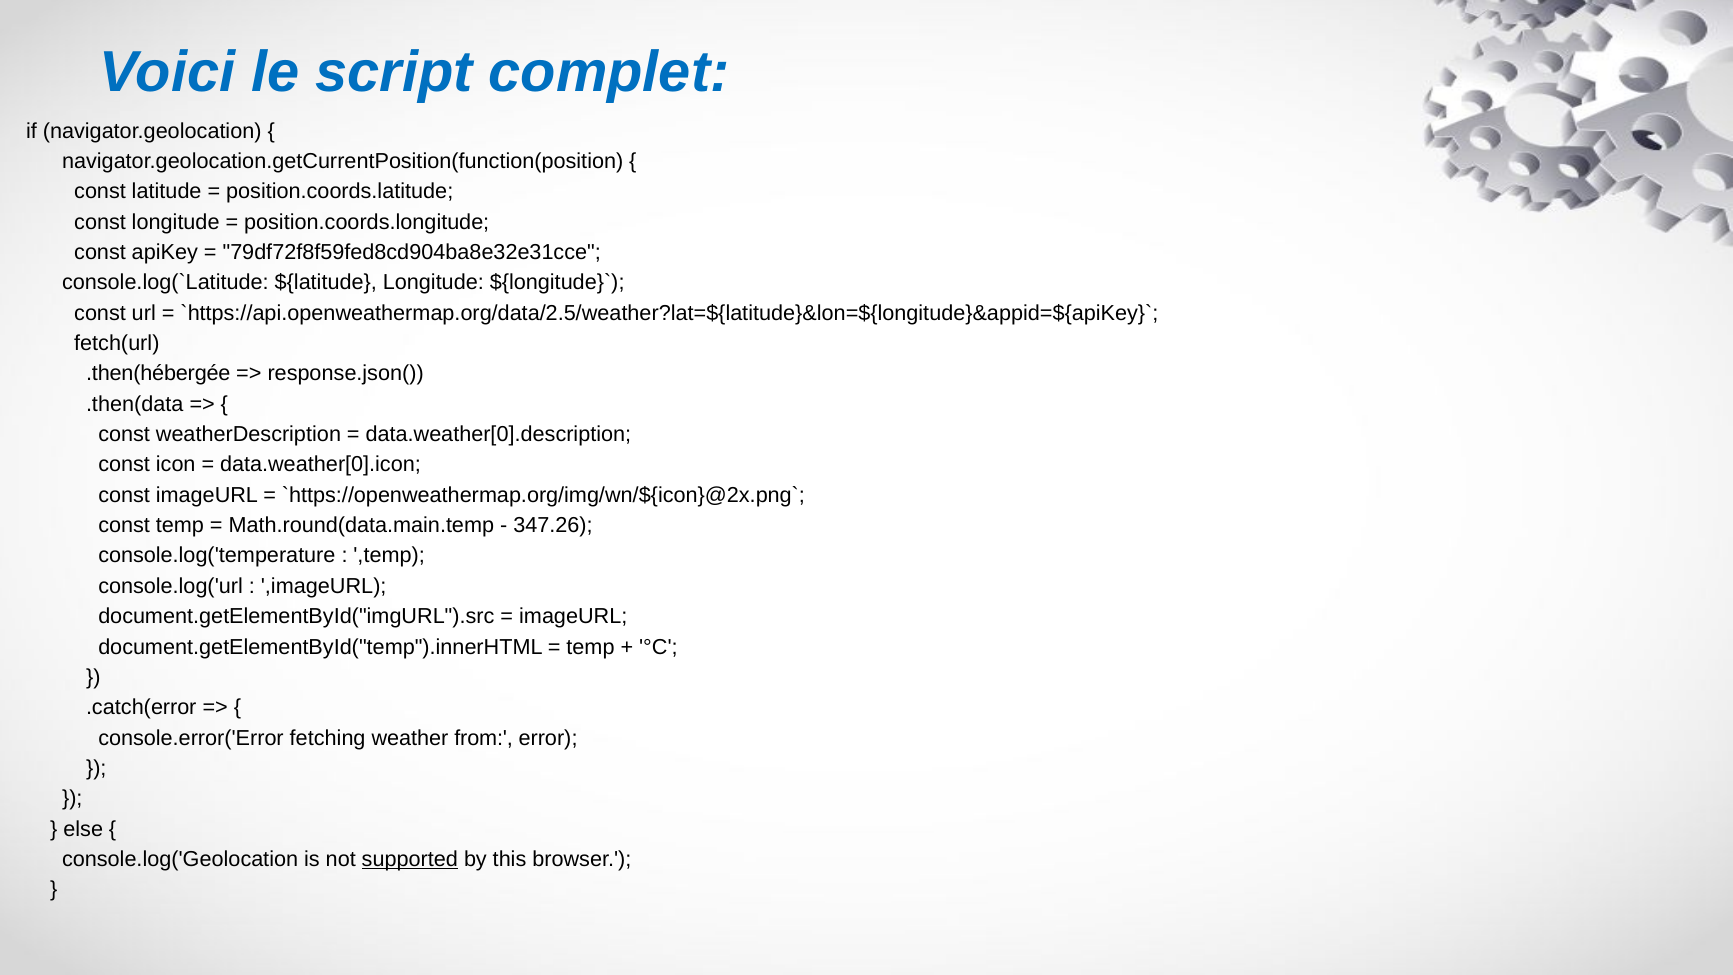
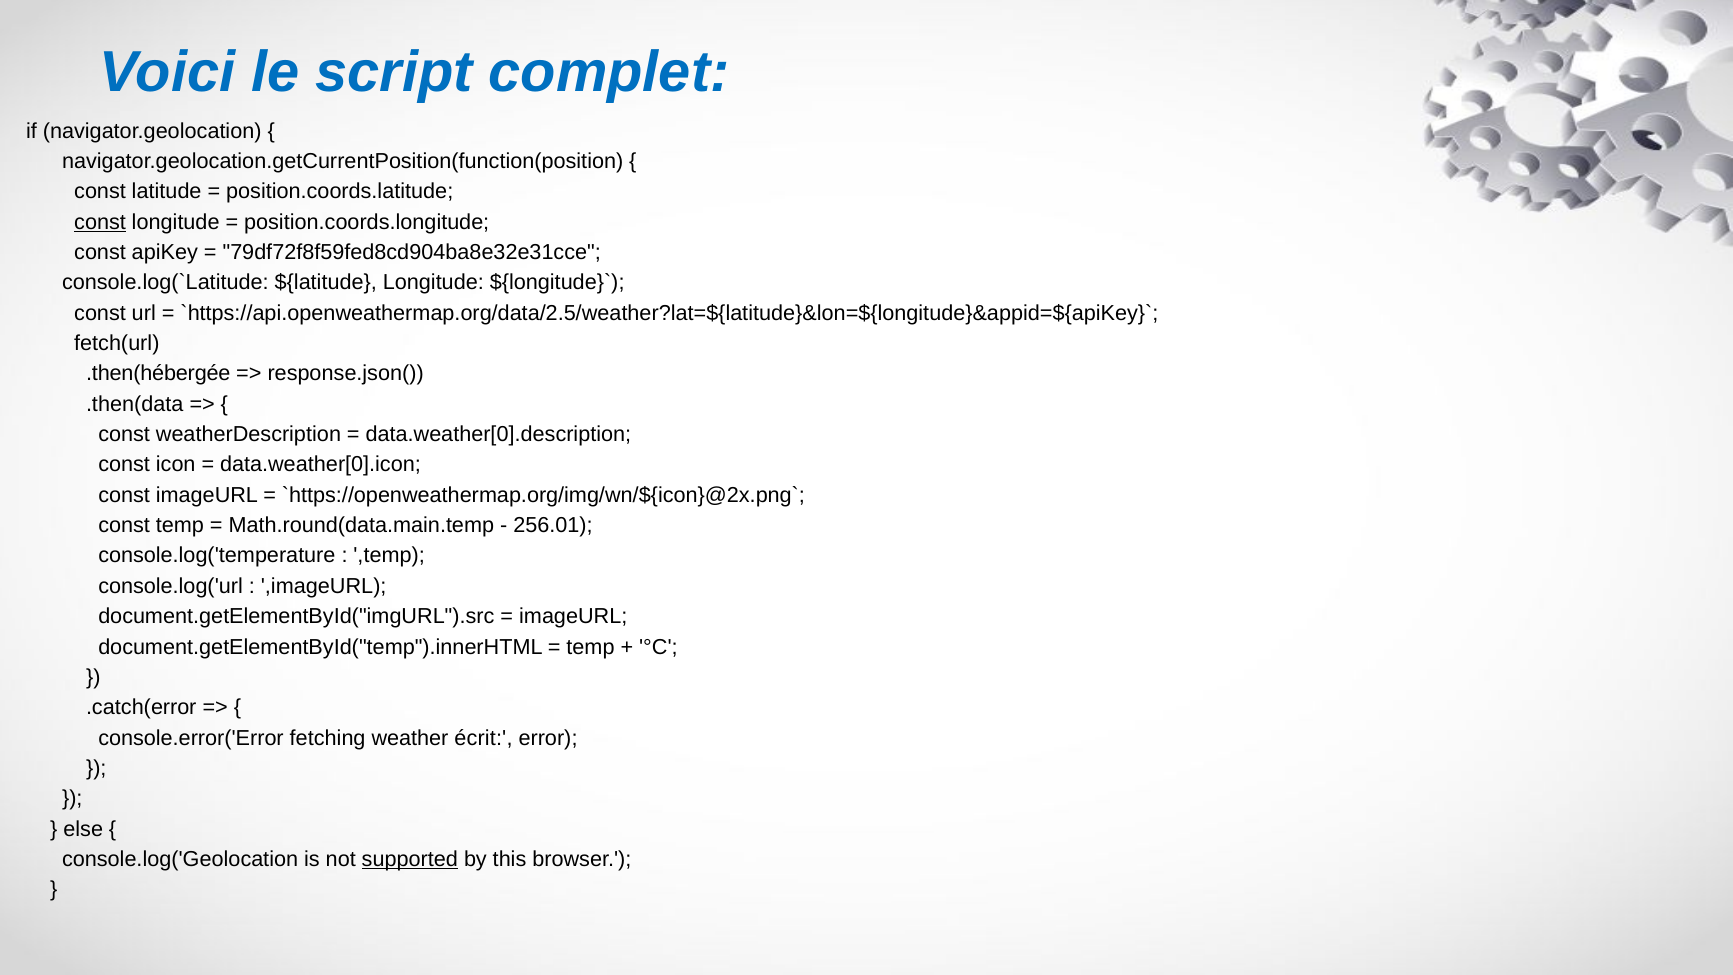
const underline: none -> present (100, 222)
347.26: 347.26 -> 256.01 (553, 525)
from: from -> écrit (483, 738)
